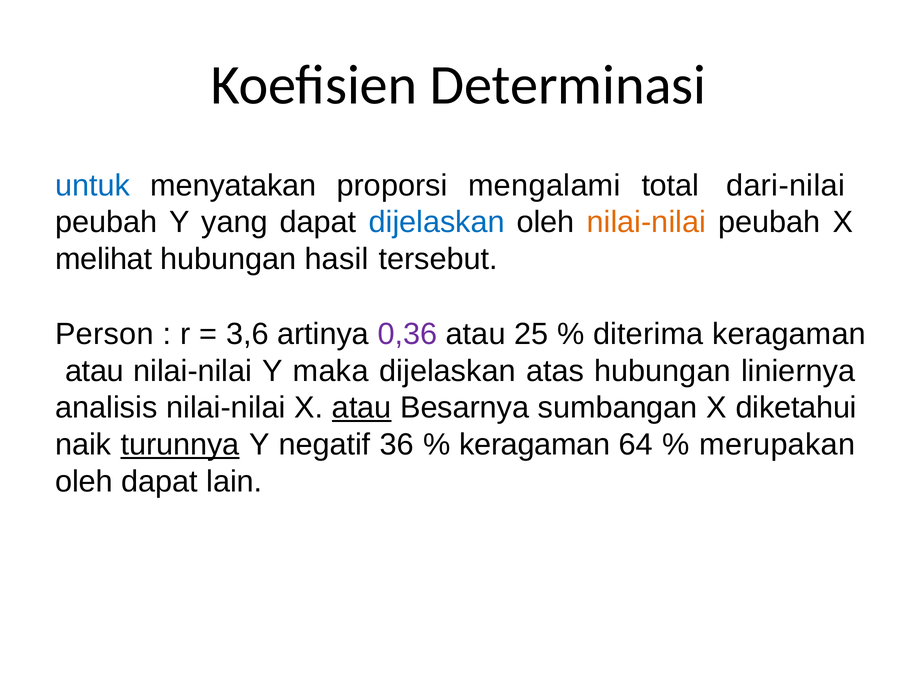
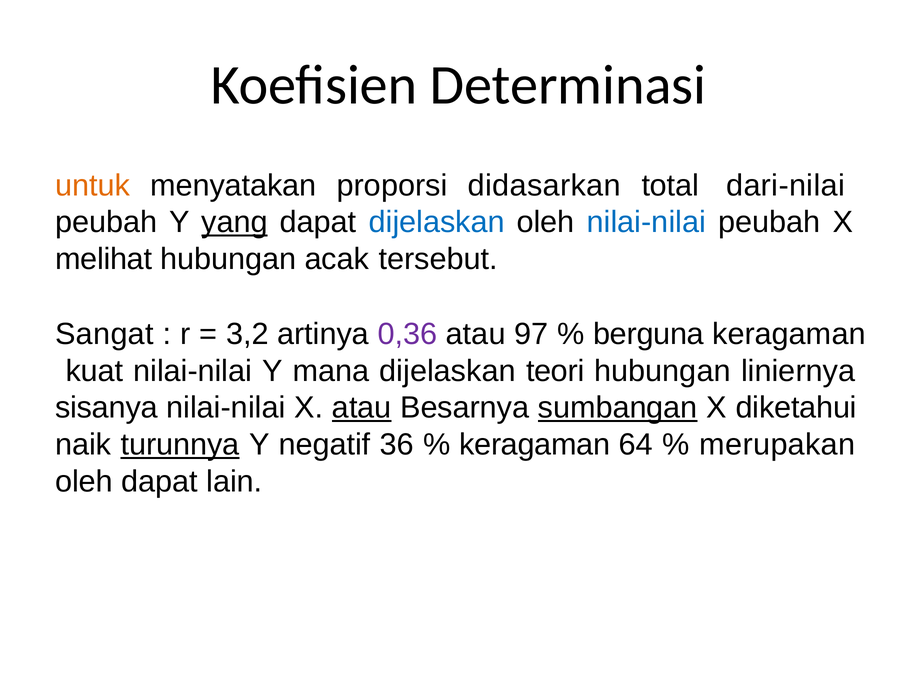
untuk colour: blue -> orange (93, 185)
mengalami: mengalami -> didasarkan (544, 185)
yang underline: none -> present (235, 222)
nilai-nilai colour: orange -> blue (646, 222)
hasil: hasil -> acak (337, 259)
Person: Person -> Sangat (104, 334)
3,6: 3,6 -> 3,2 (247, 334)
25: 25 -> 97 (531, 334)
diterima: diterima -> berguna (648, 334)
atau: atau -> kuat (94, 371)
maka: maka -> mana (331, 371)
atas: atas -> teori (555, 371)
analisis: analisis -> sisanya (106, 408)
sumbangan underline: none -> present (618, 408)
